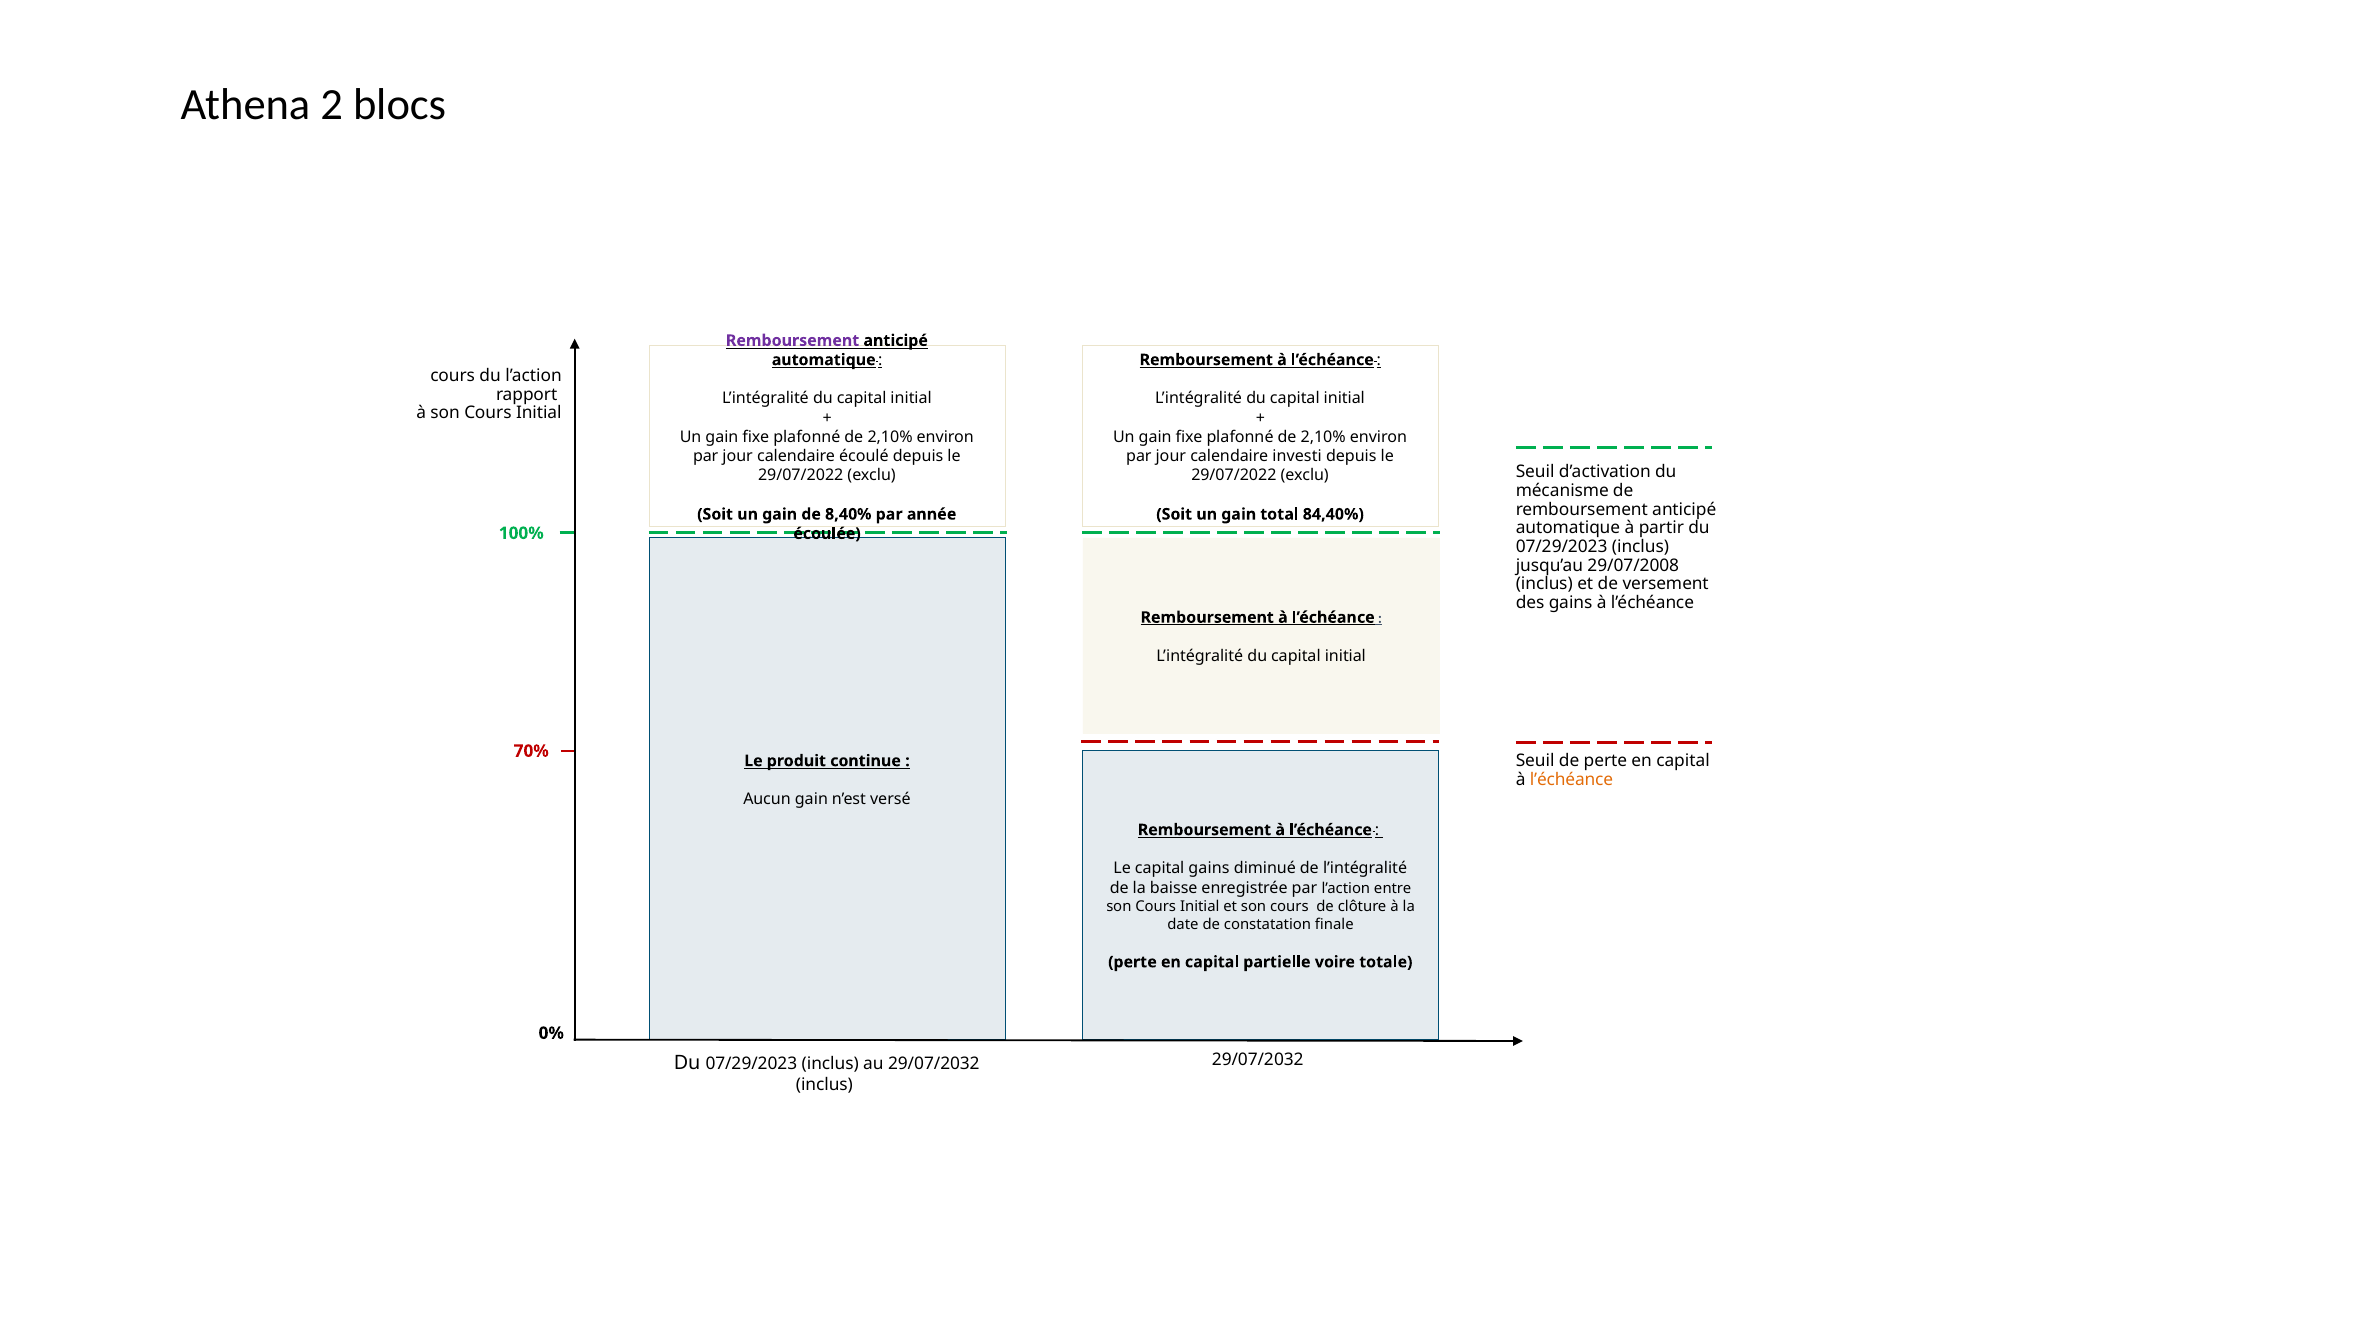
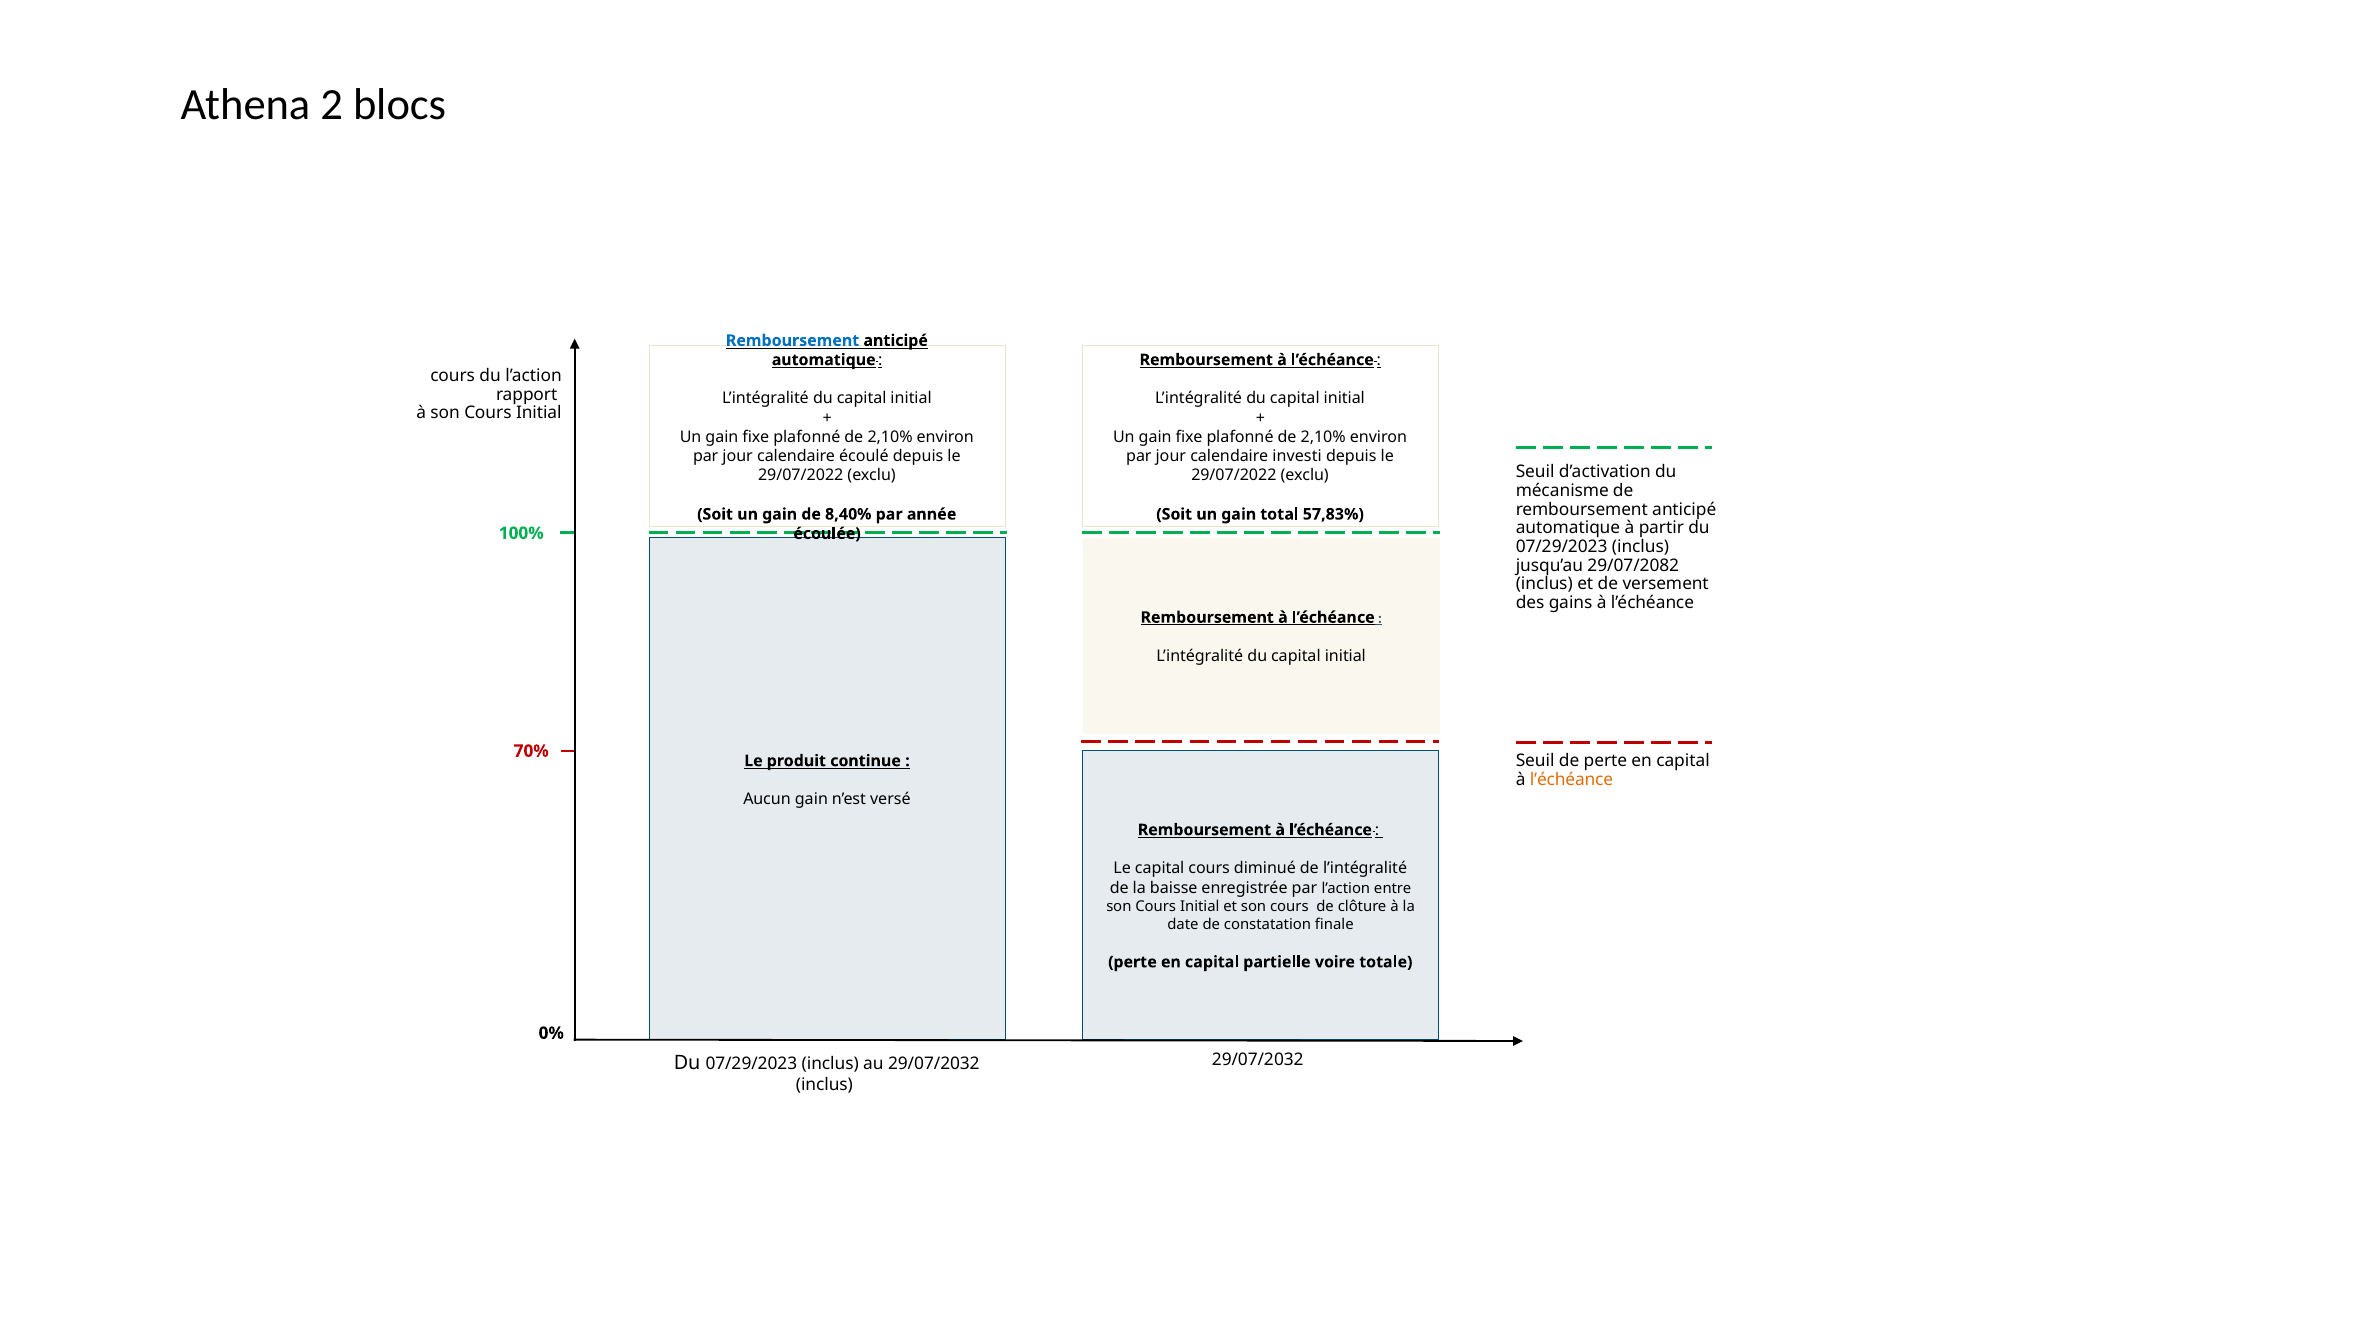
Remboursement colour: purple -> blue (793, 341)
84,40%: 84,40% -> 57,83% (1333, 514)
29/07/2008: 29/07/2008 -> 29/07/2082 (1633, 565)
capital gains: gains -> cours (1209, 869)
